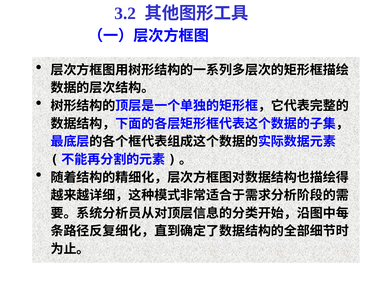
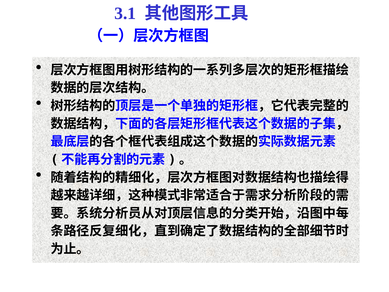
3.2: 3.2 -> 3.1 (125, 13)
